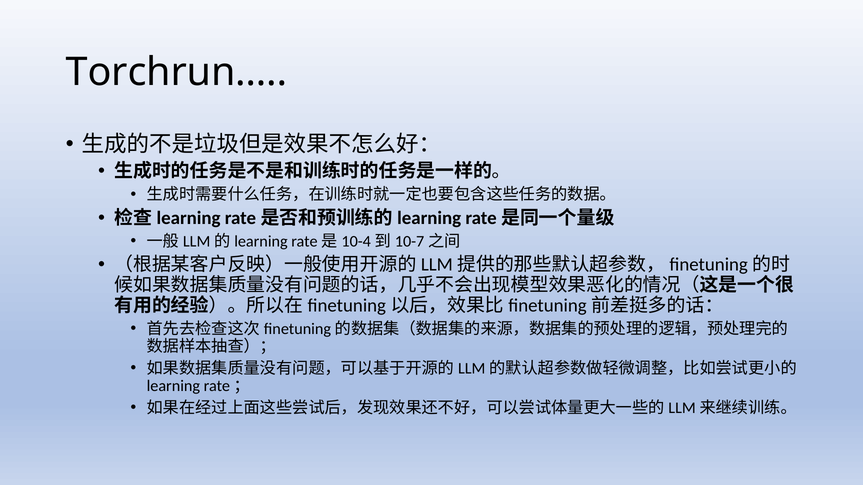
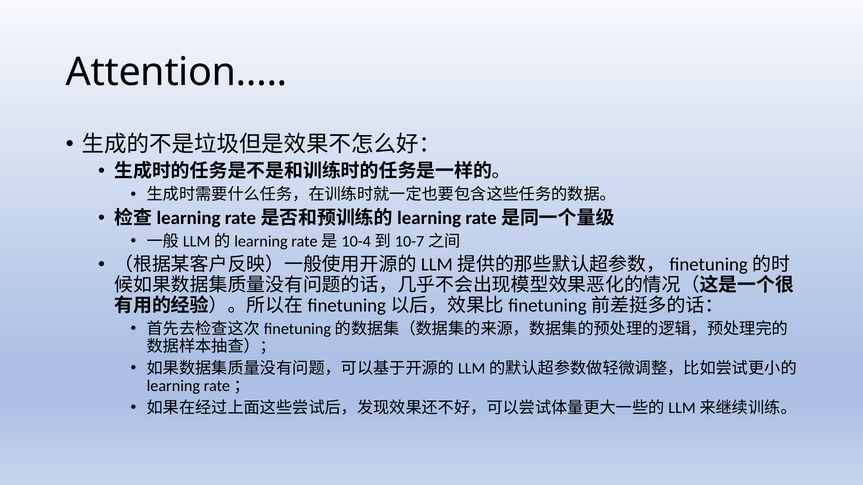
Torchrun…: Torchrun… -> Attention… (177, 72)
